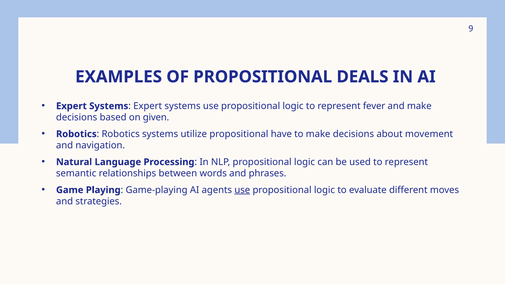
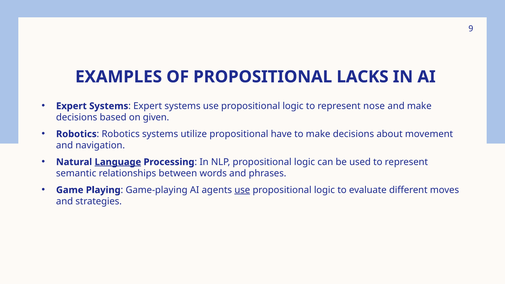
DEALS: DEALS -> LACKS (363, 77)
fever: fever -> nose (374, 106)
Language underline: none -> present (118, 162)
